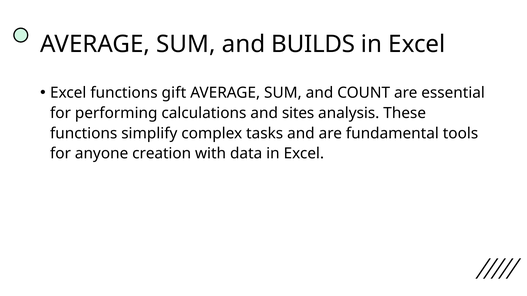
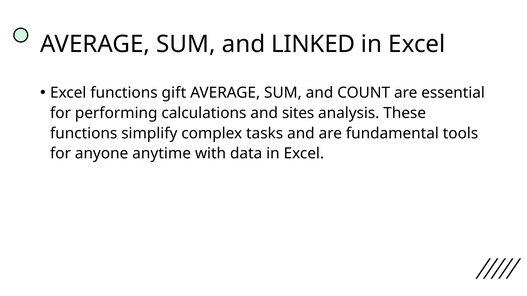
BUILDS: BUILDS -> LINKED (313, 44)
creation: creation -> anytime (162, 154)
